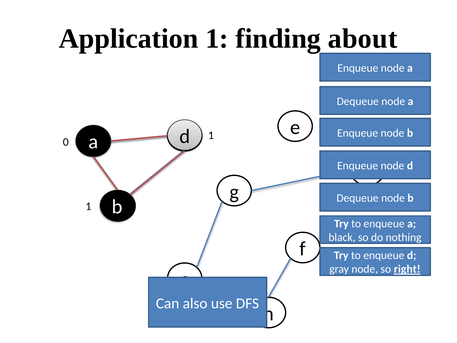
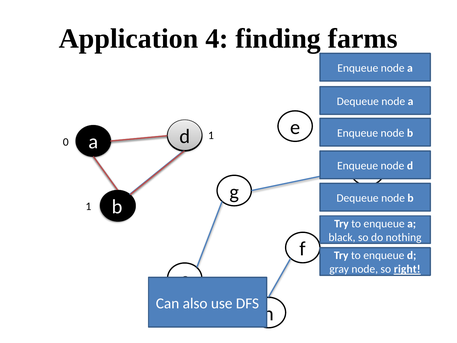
Application 1: 1 -> 4 (217, 39)
about: about -> farms (363, 39)
